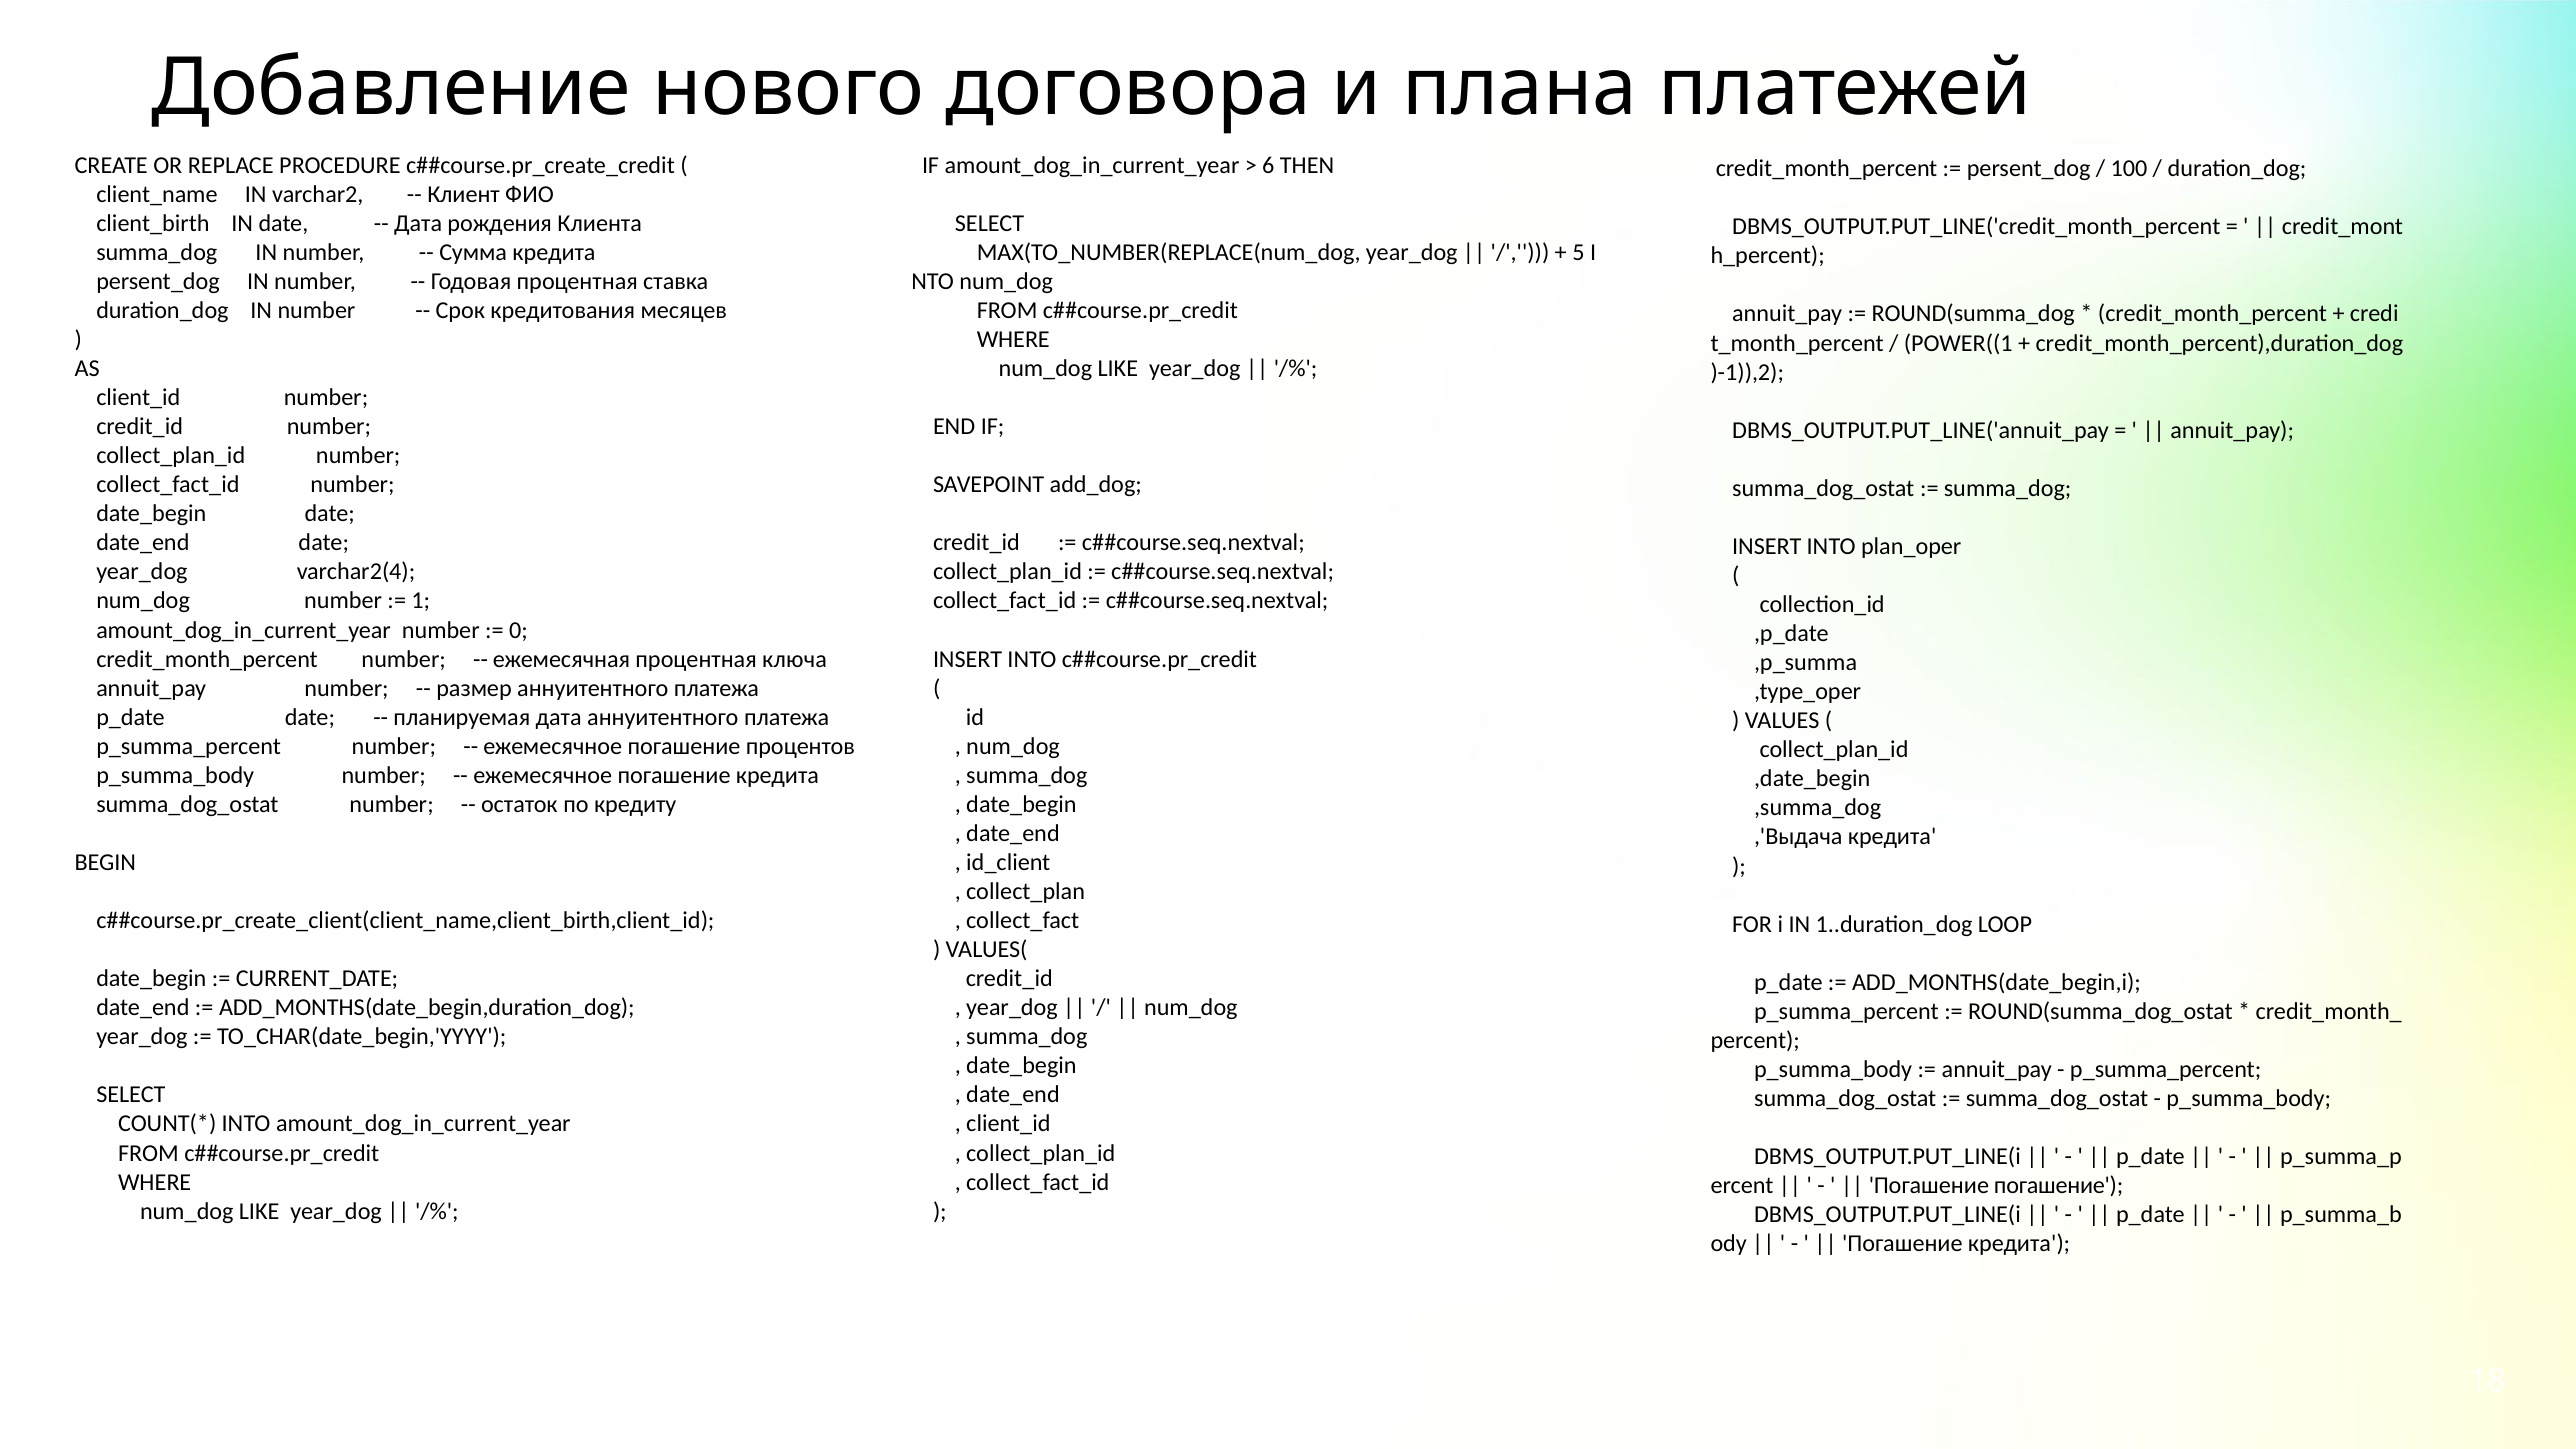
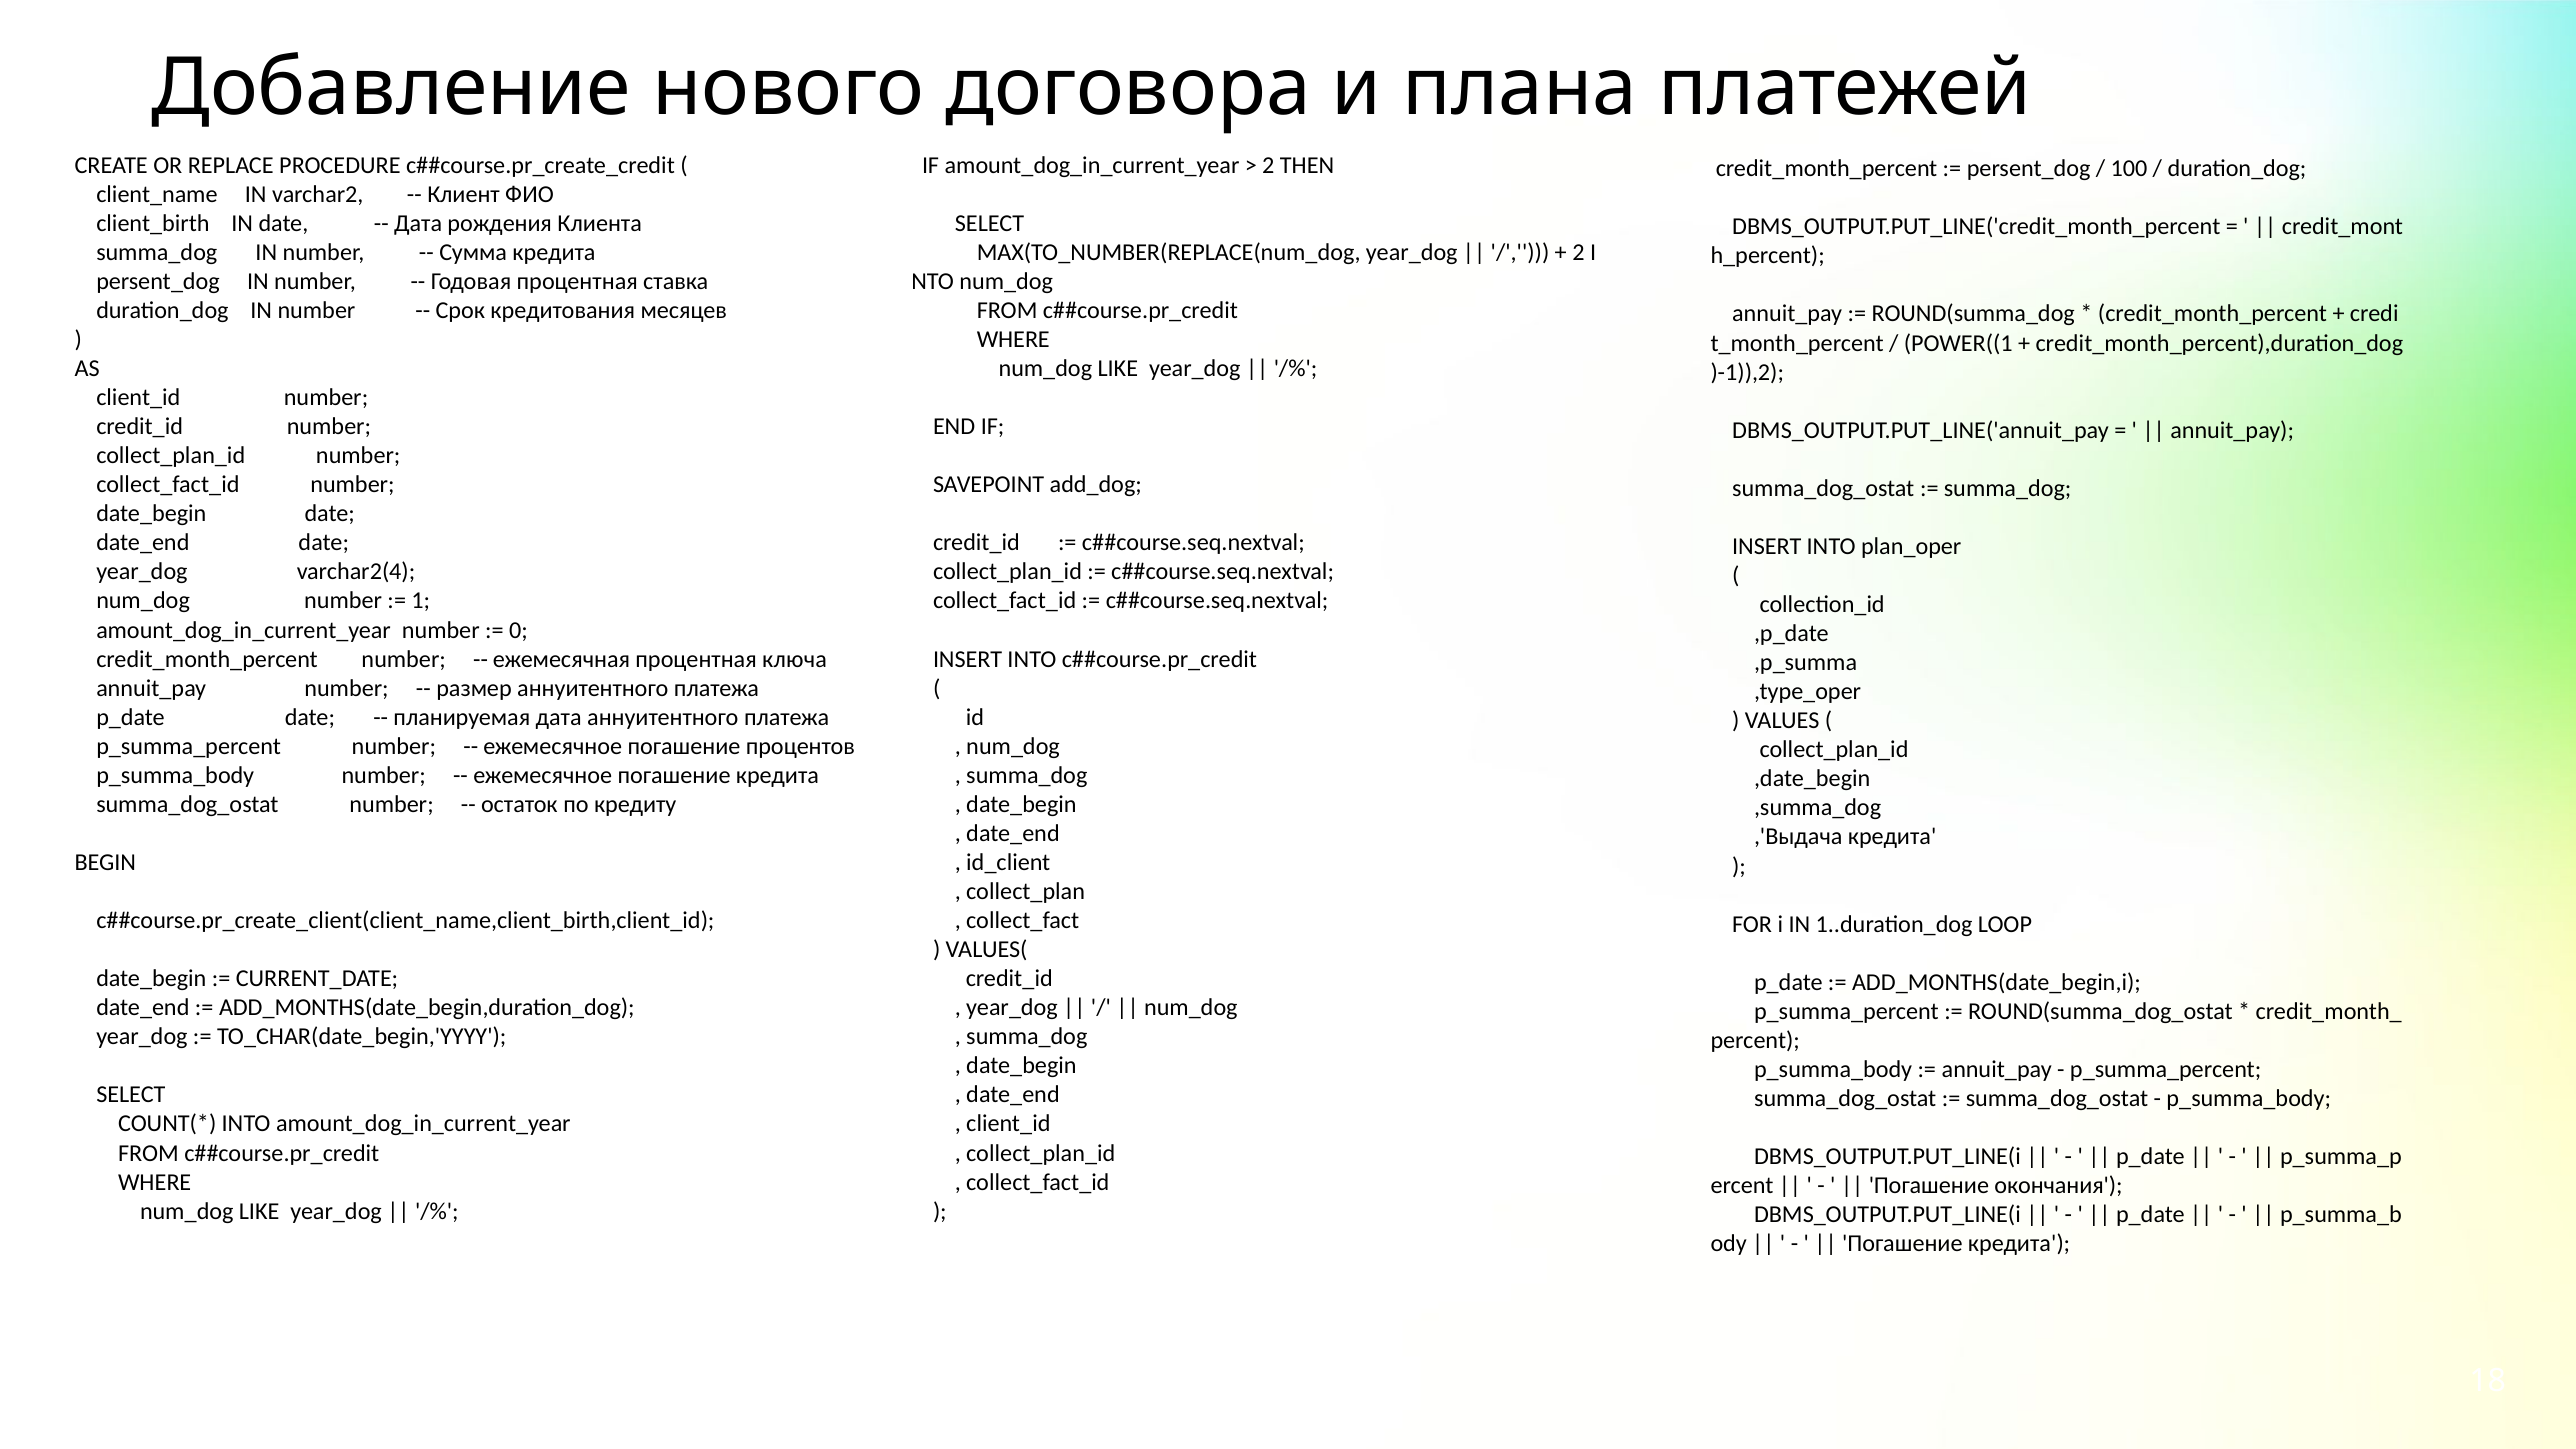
6: 6 -> 2 (1268, 165)
5: 5 -> 2 (1578, 252)
Погашение погашение: погашение -> окончания (2059, 1186)
